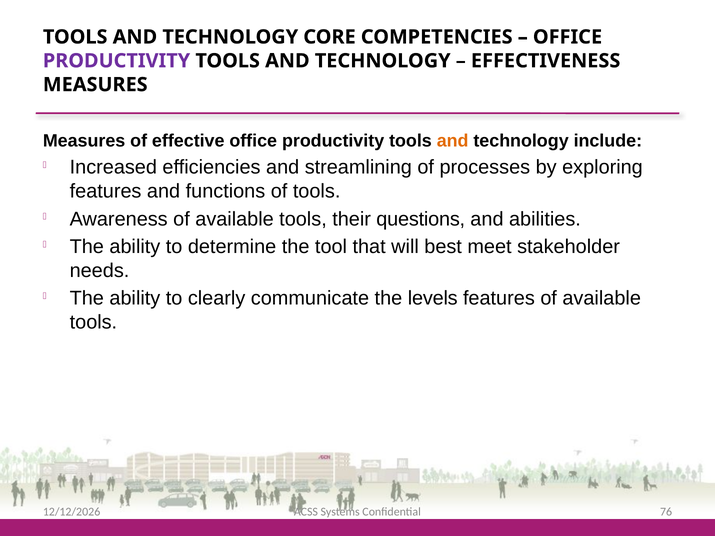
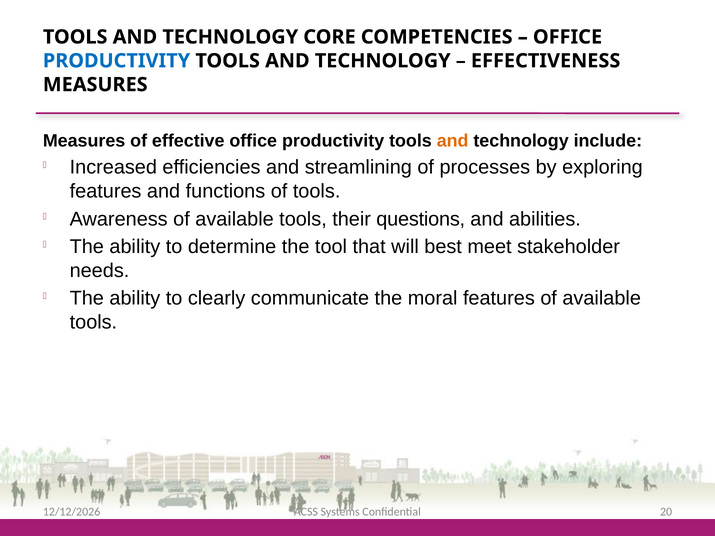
PRODUCTIVITY colour: purple -> blue (117, 61)
levels: levels -> moral (433, 299)
76: 76 -> 20 (666, 512)
